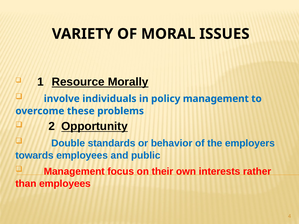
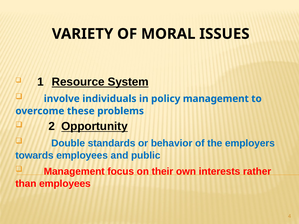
Morally: Morally -> System (128, 82)
